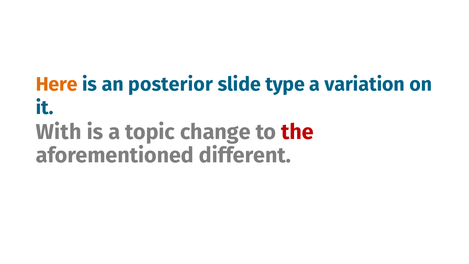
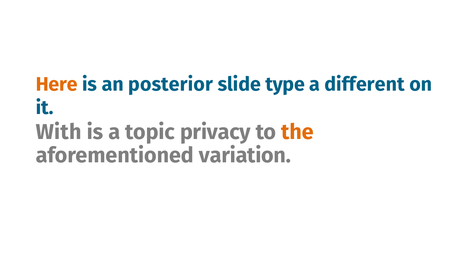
variation: variation -> different (365, 84)
change: change -> privacy (215, 132)
the colour: red -> orange (298, 132)
different: different -> variation (245, 155)
